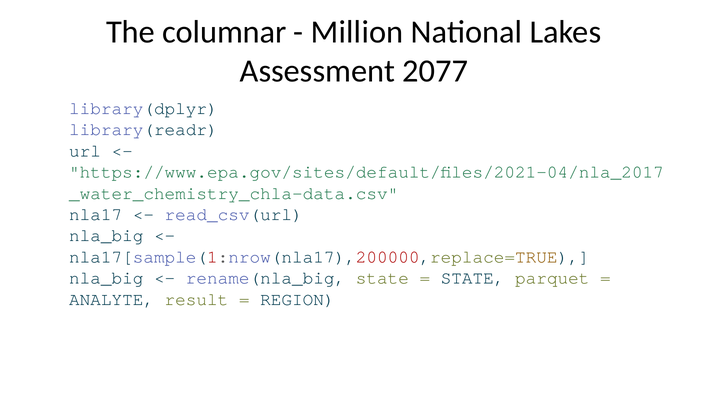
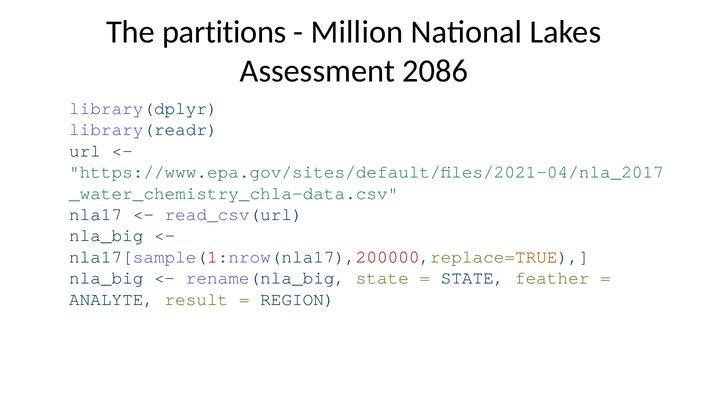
columnar: columnar -> partitions (224, 32)
2077: 2077 -> 2086 (435, 71)
parquet: parquet -> feather (552, 278)
